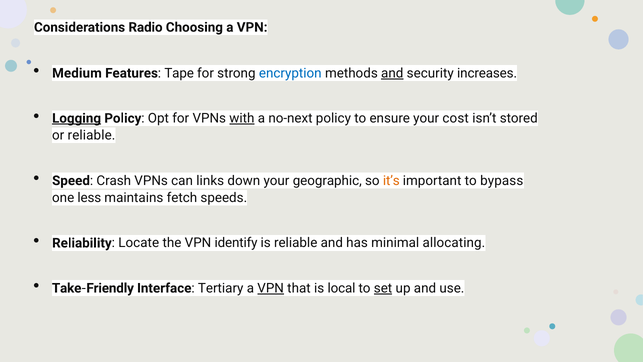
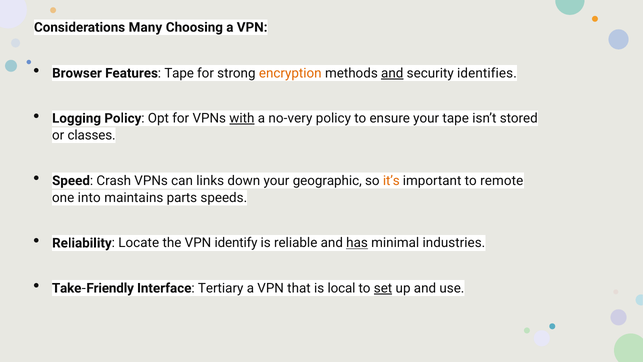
Radio: Radio -> Many (145, 27)
Medium: Medium -> Browser (77, 73)
encryption colour: blue -> orange (290, 73)
increases: increases -> identifies (487, 73)
Logging underline: present -> none (77, 118)
no-next: no-next -> no-very (290, 118)
your cost: cost -> tape (456, 118)
or reliable: reliable -> classes (92, 135)
bypass: bypass -> remote (502, 181)
less: less -> into (89, 198)
fetch: fetch -> parts (182, 198)
has underline: none -> present (357, 243)
allocating: allocating -> industries (454, 243)
VPN underline: present -> none (271, 288)
